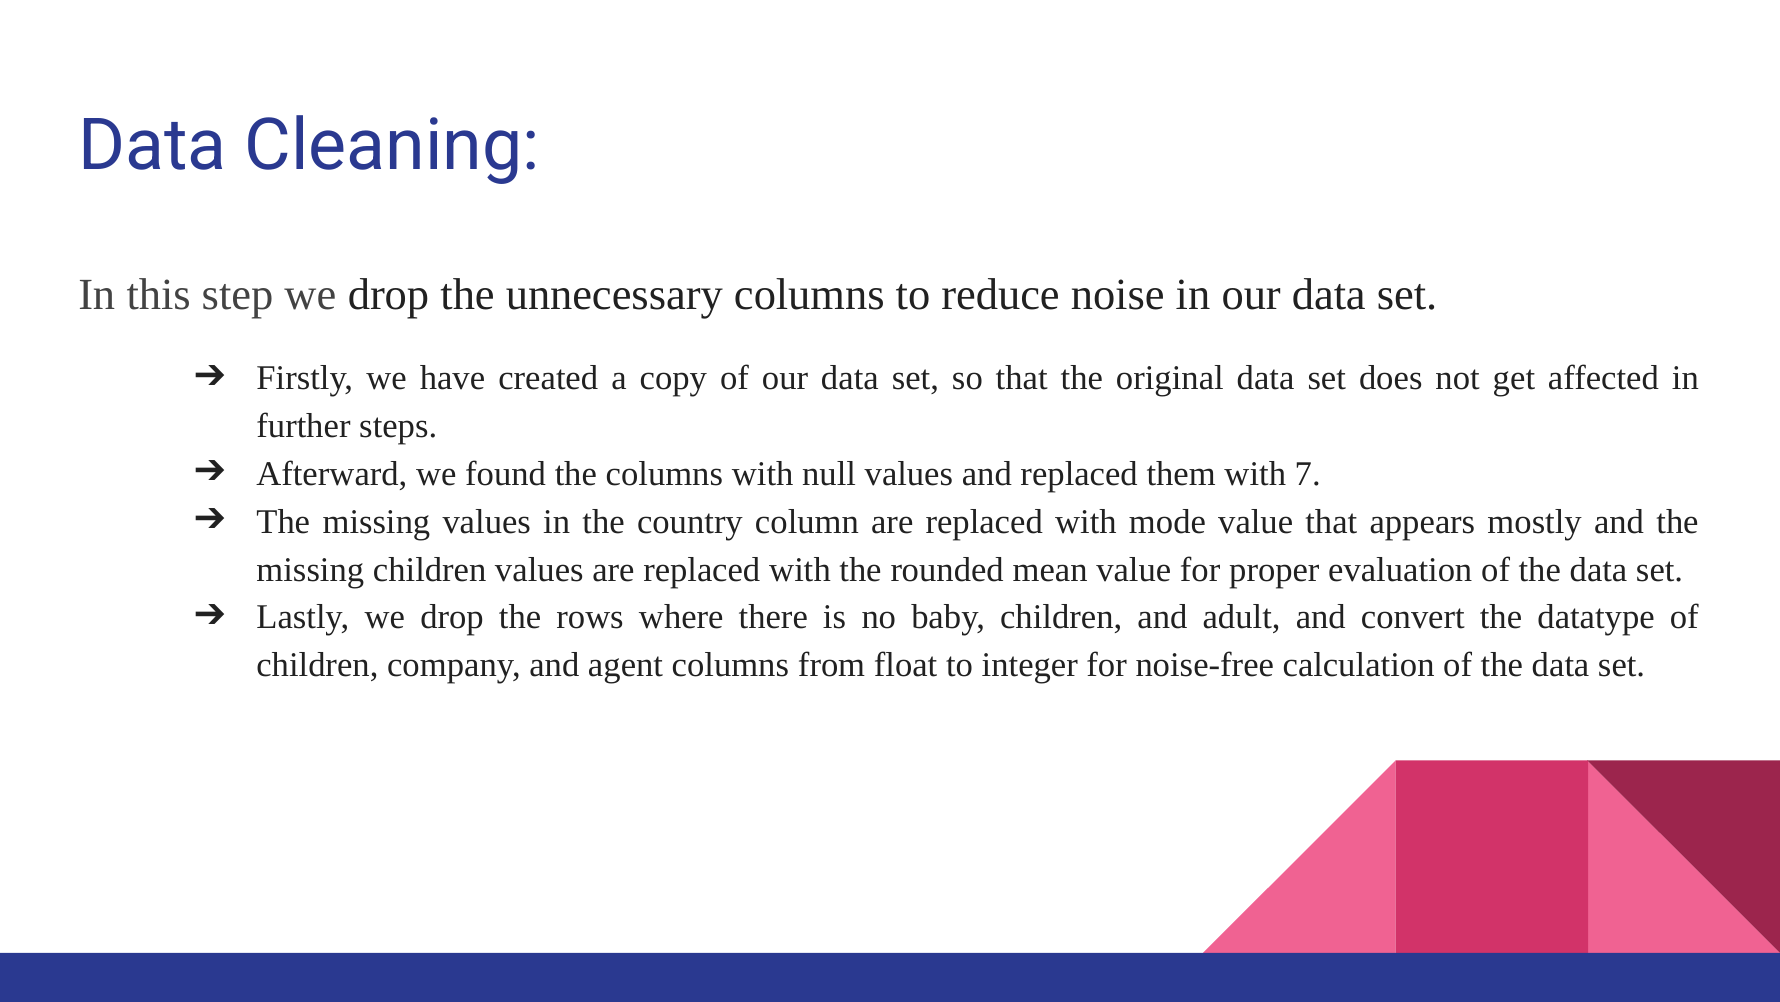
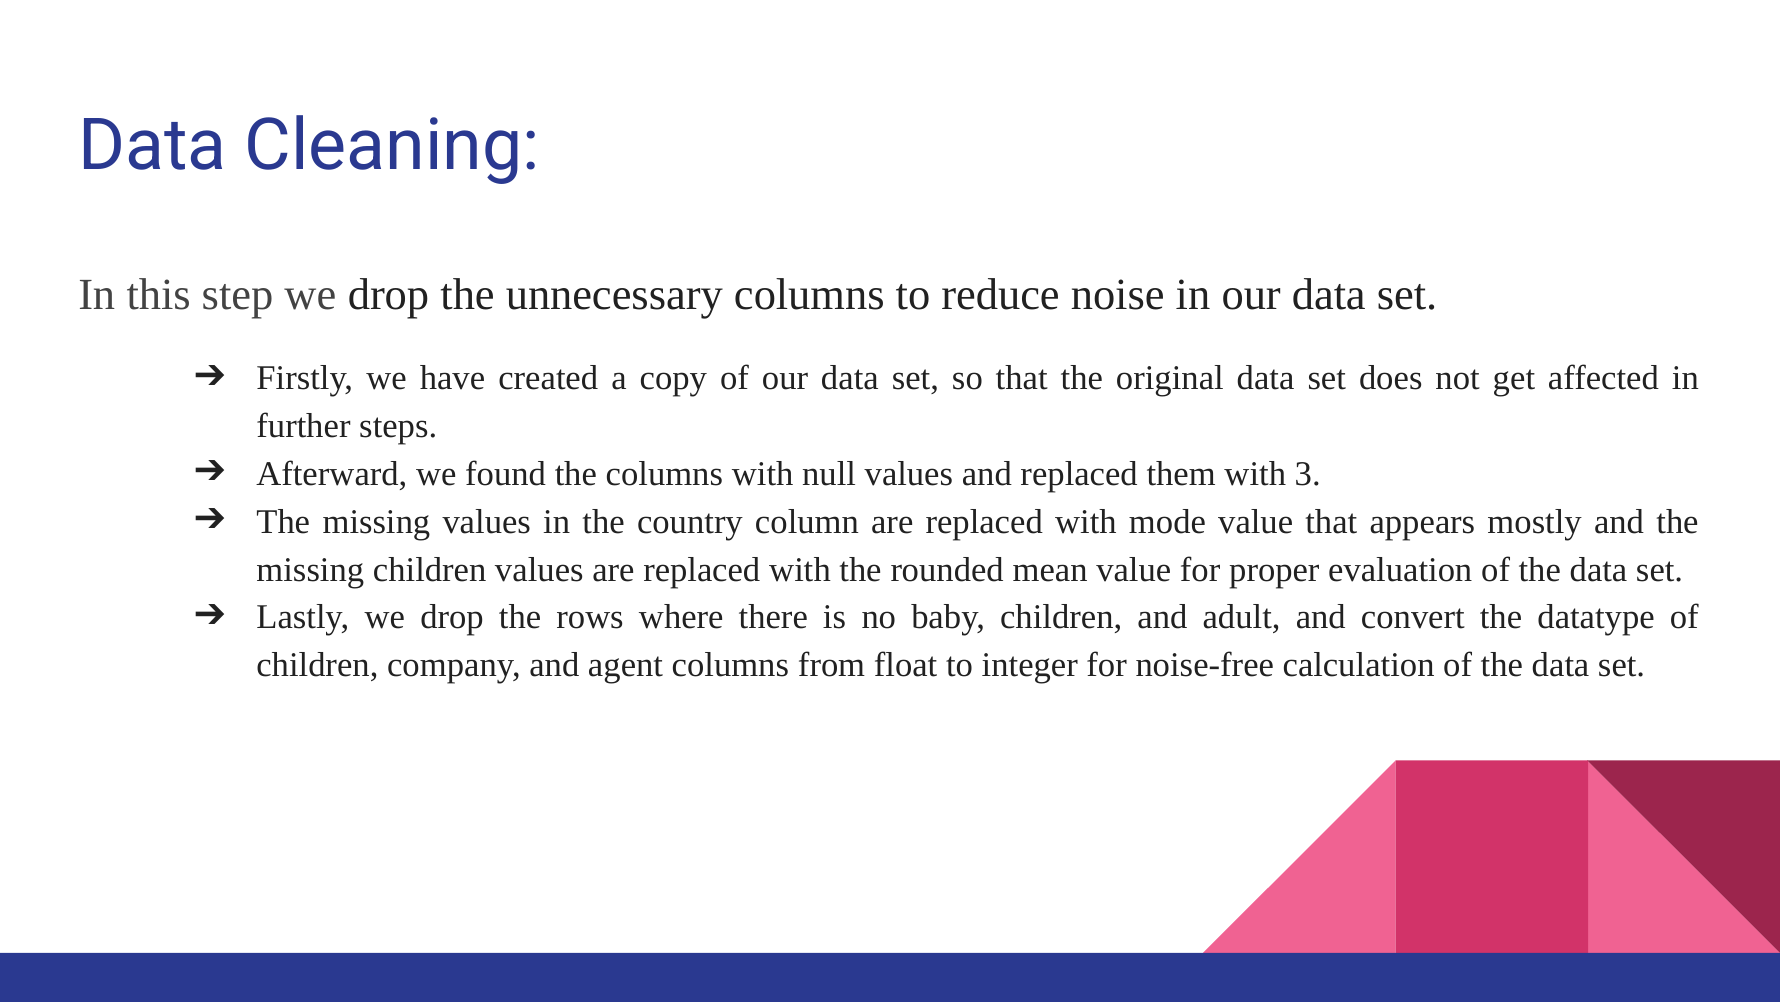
7: 7 -> 3 (1308, 473)
